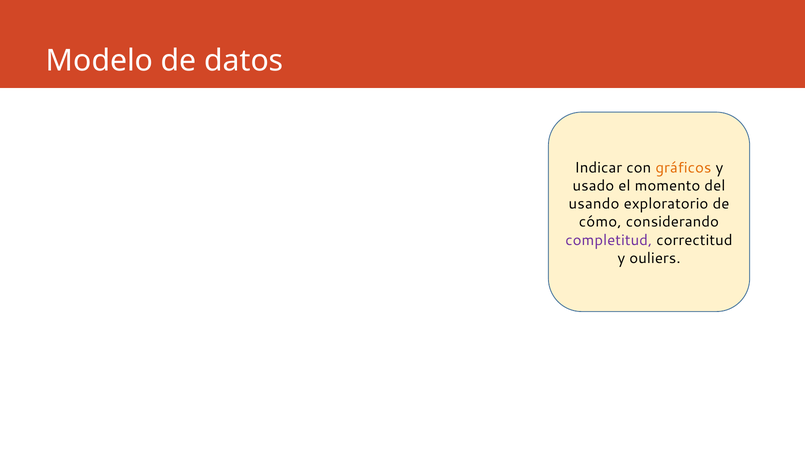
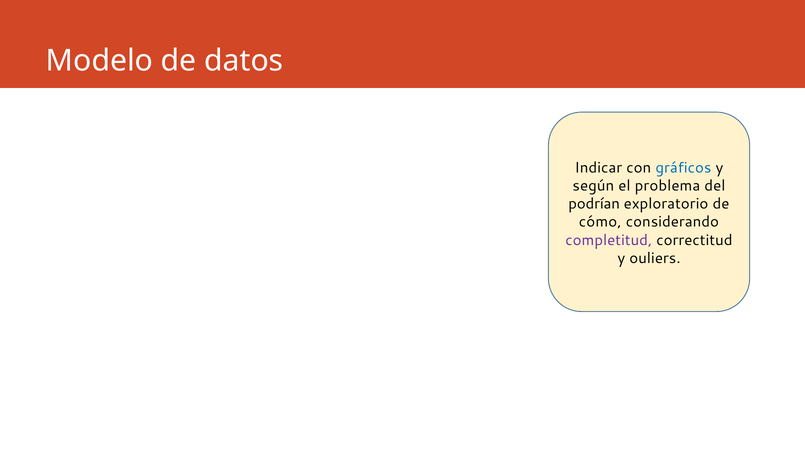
gráficos colour: orange -> blue (683, 168)
usado: usado -> según (593, 186)
momento: momento -> problema (667, 186)
usando: usando -> podrían (594, 204)
